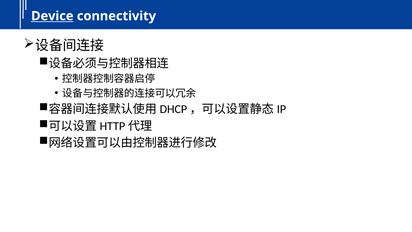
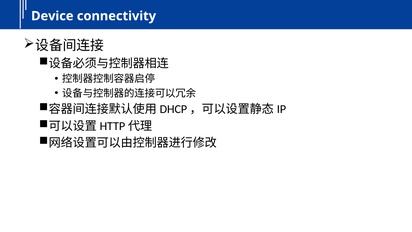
Device underline: present -> none (52, 16)
